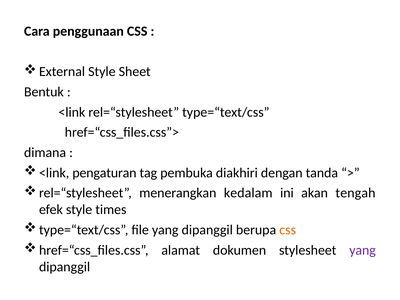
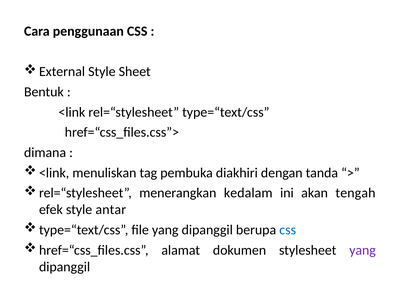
pengaturan: pengaturan -> menuliskan (104, 173)
times: times -> antar (111, 210)
css colour: orange -> blue (288, 230)
